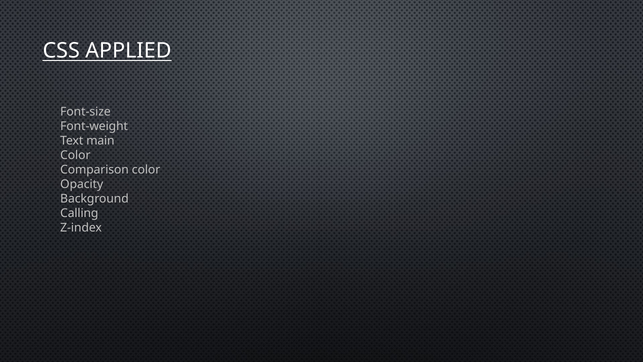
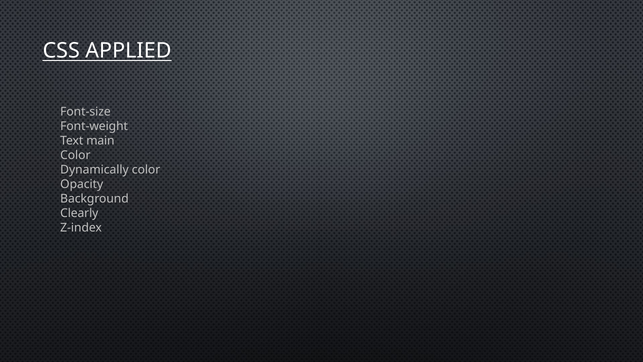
Comparison: Comparison -> Dynamically (94, 170)
Calling: Calling -> Clearly (79, 213)
